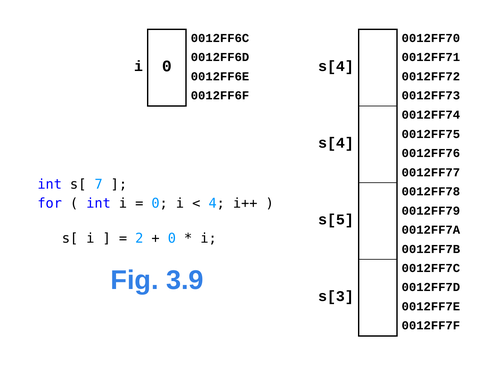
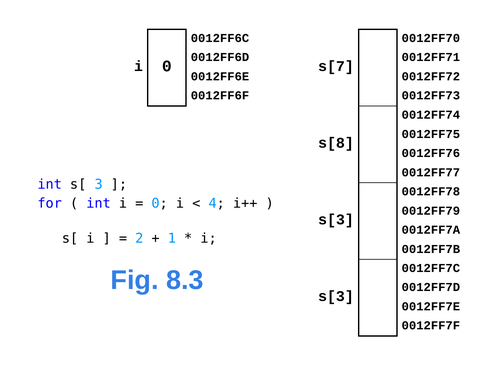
s[4: s[4 -> s[7 (336, 66)
s[4: s[4 -> s[8 (336, 143)
7: 7 -> 3 (99, 185)
s[5: s[5 -> s[3 (336, 220)
0: 0 -> 1 (172, 239)
3.9: 3.9 -> 8.3 (185, 280)
